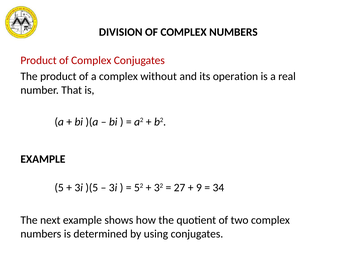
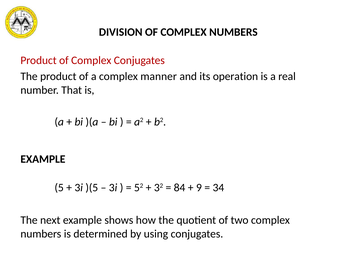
without: without -> manner (159, 76)
27: 27 -> 84 (180, 187)
